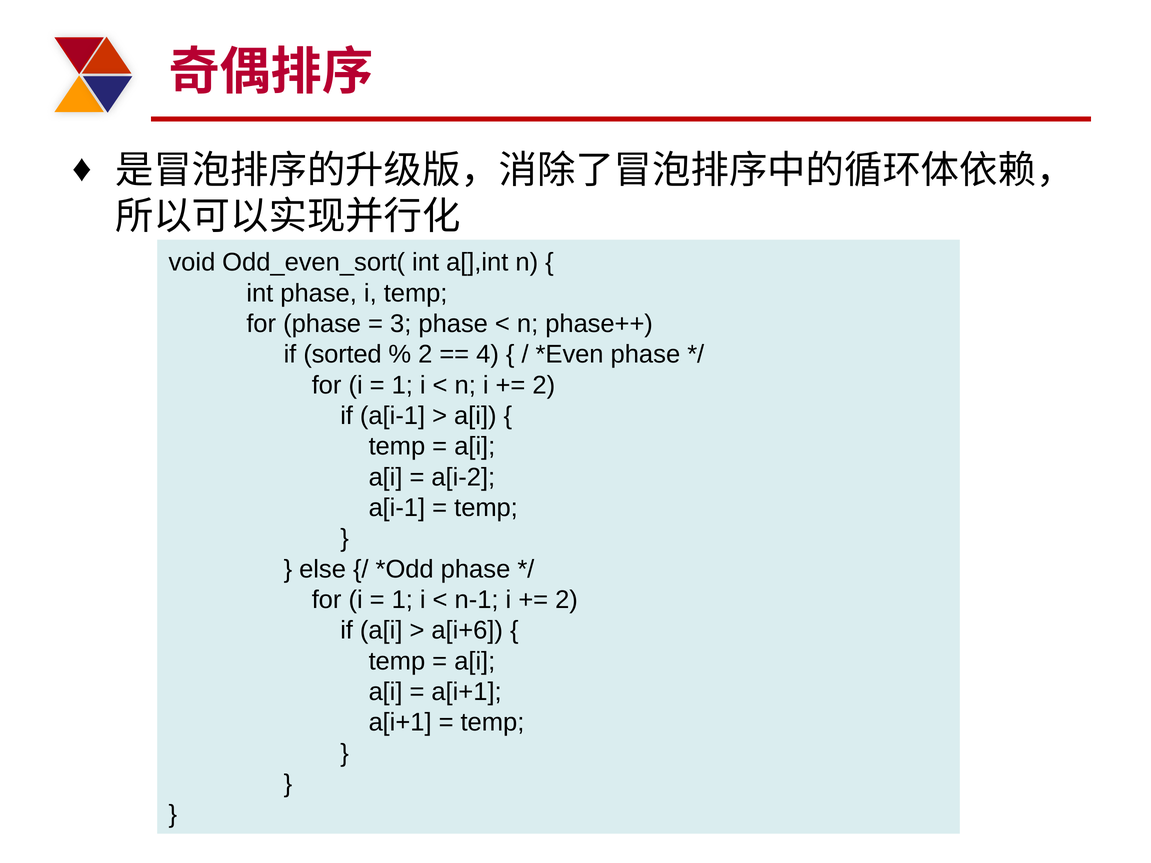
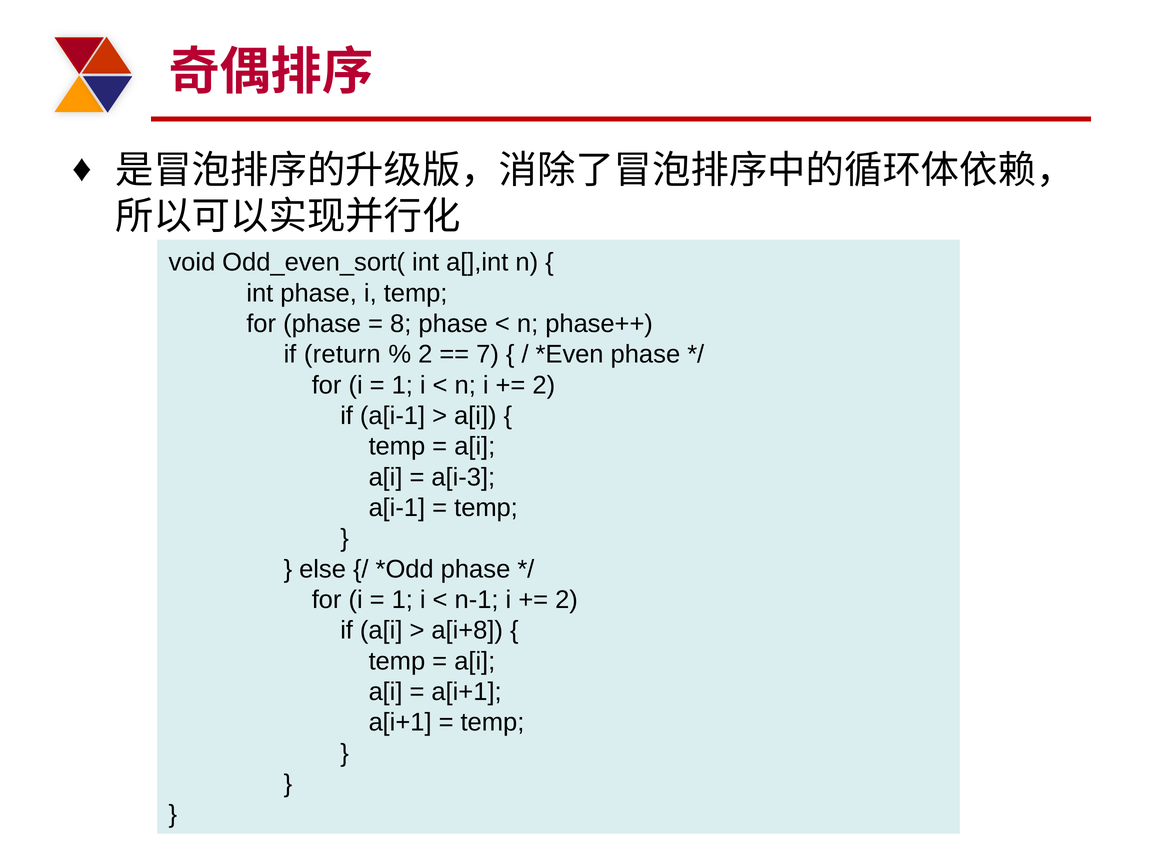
3: 3 -> 8 (401, 324)
sorted: sorted -> return (342, 355)
4: 4 -> 7 (488, 355)
a[i-2: a[i-2 -> a[i-3 (463, 477)
a[i+6: a[i+6 -> a[i+8 (467, 631)
